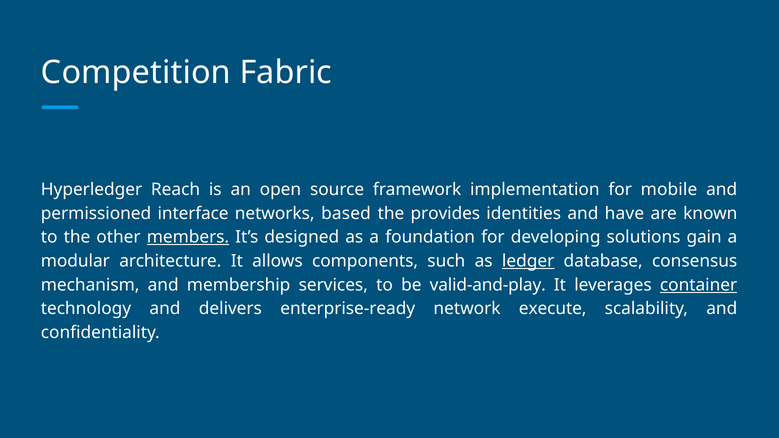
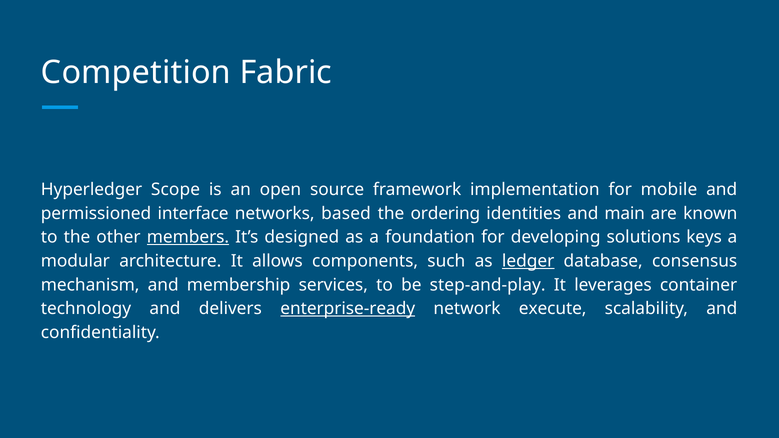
Reach: Reach -> Scope (176, 190)
provides: provides -> ordering (445, 213)
have: have -> main (625, 213)
gain: gain -> keys (704, 237)
valid-and-play: valid-and-play -> step-and-play (488, 285)
container underline: present -> none (699, 285)
enterprise-ready underline: none -> present (348, 309)
